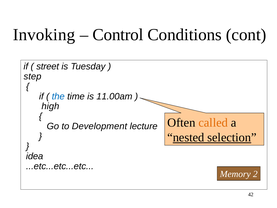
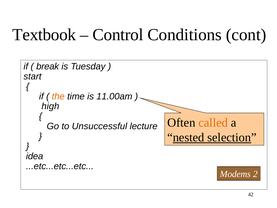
Invoking: Invoking -> Textbook (44, 35)
street: street -> break (48, 66)
step: step -> start (33, 76)
the colour: blue -> orange (58, 96)
Development: Development -> Unsuccessful (100, 126)
Memory: Memory -> Modems (235, 174)
